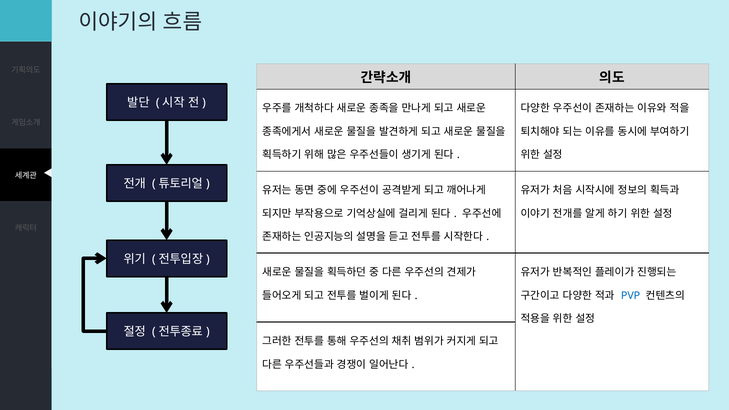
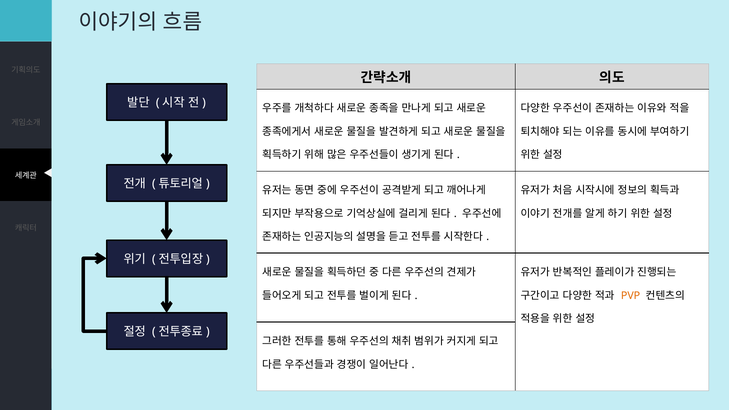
PVP colour: blue -> orange (631, 296)
